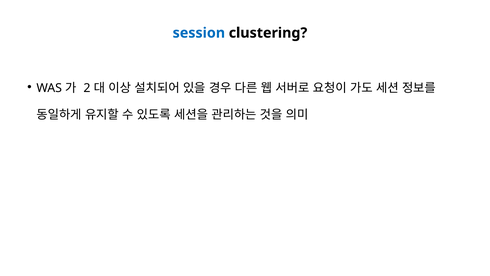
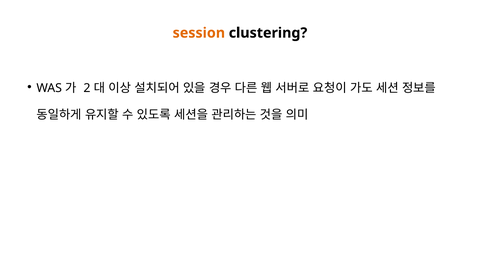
session colour: blue -> orange (199, 33)
